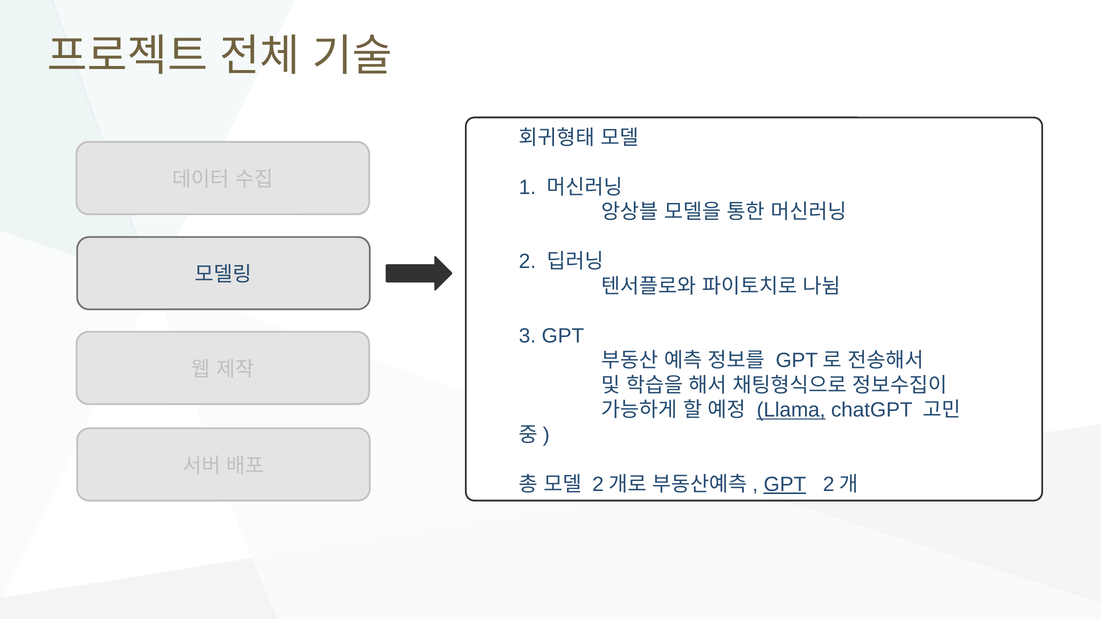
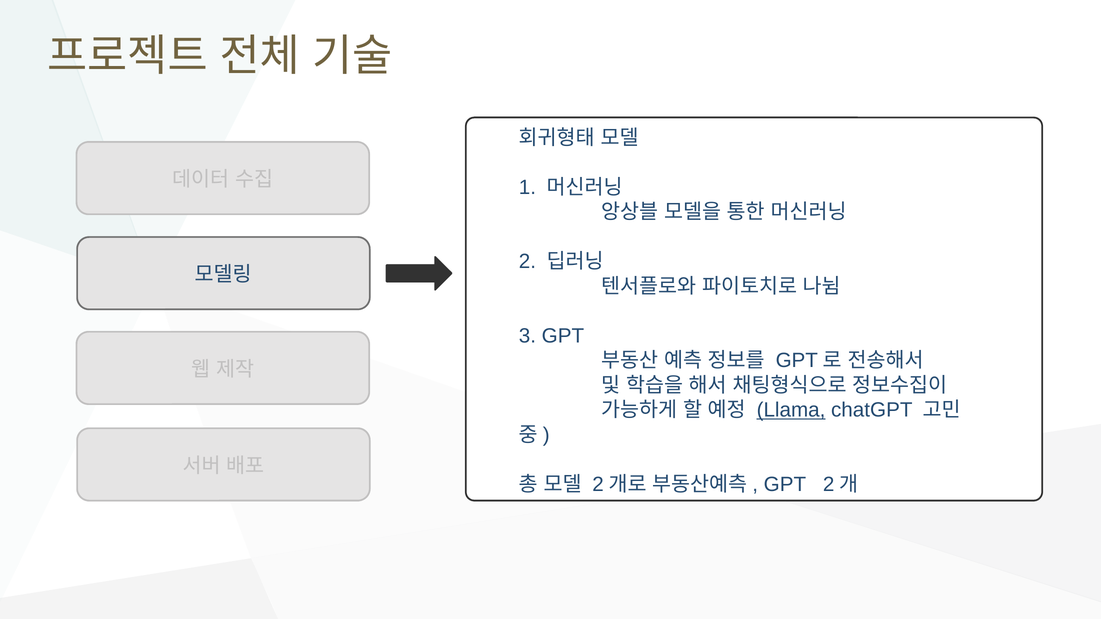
GPT underline: present -> none (785, 485)
